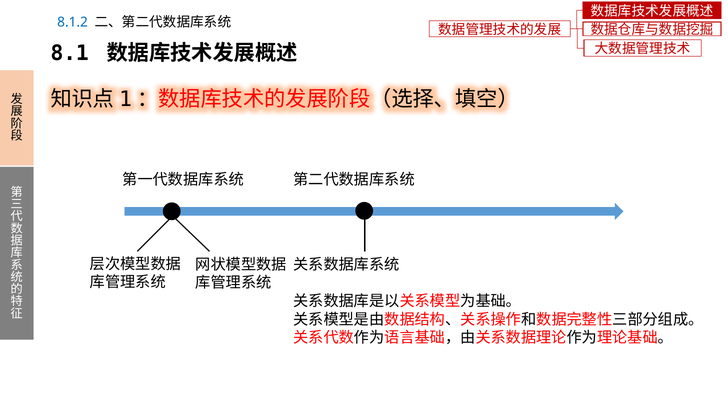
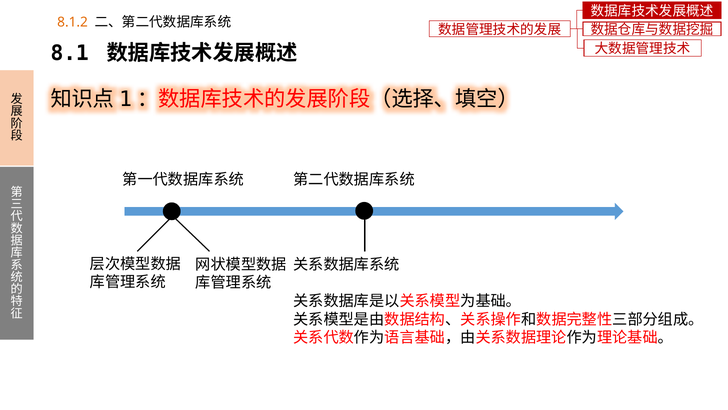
8.1.2 colour: blue -> orange (73, 22)
